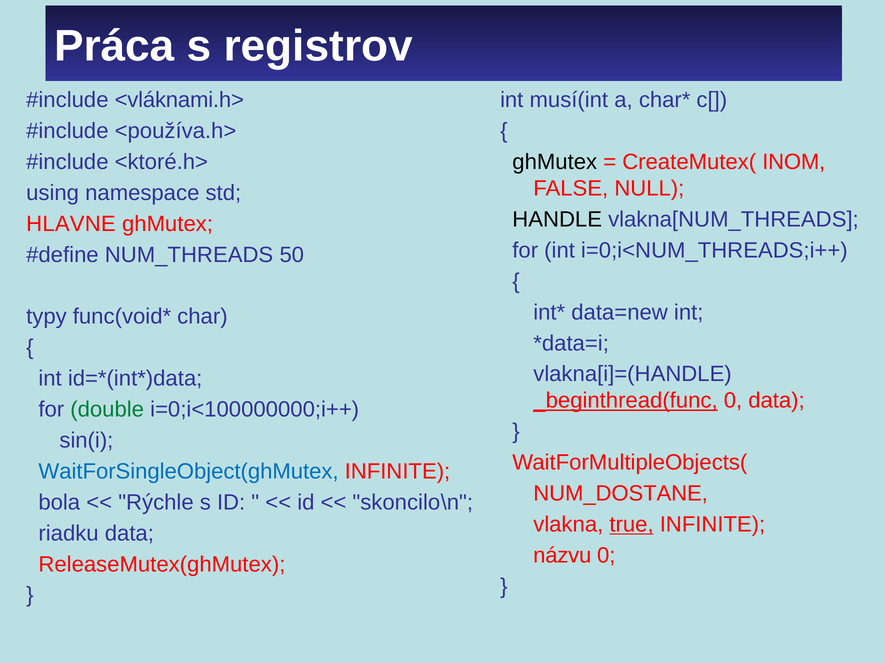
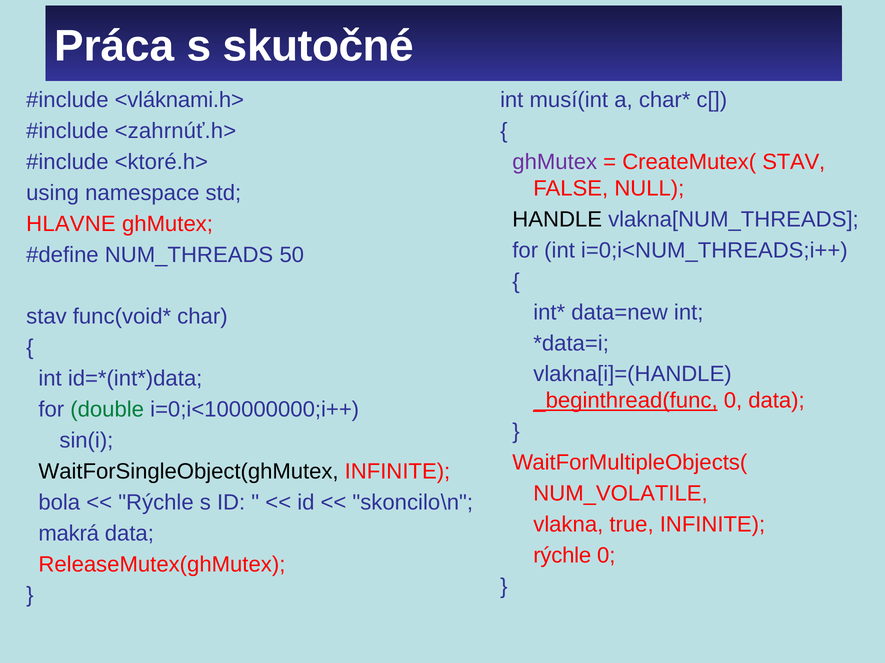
registrov: registrov -> skutočné (318, 46)
<používa.h>: <používa.h> -> <zahrnúť.h> (175, 131)
ghMutex colour: black -> purple (555, 162)
CreateMutex( INOM: INOM -> STAV (794, 162)
typy: typy -> stav (46, 317)
WaitForSingleObject(ghMutex colour: blue -> black (189, 472)
NUM_DOSTANE: NUM_DOSTANE -> NUM_VOLATILE (621, 494)
true underline: present -> none (632, 525)
riadku: riadku -> makrá (69, 534)
názvu: názvu -> rýchle (562, 556)
